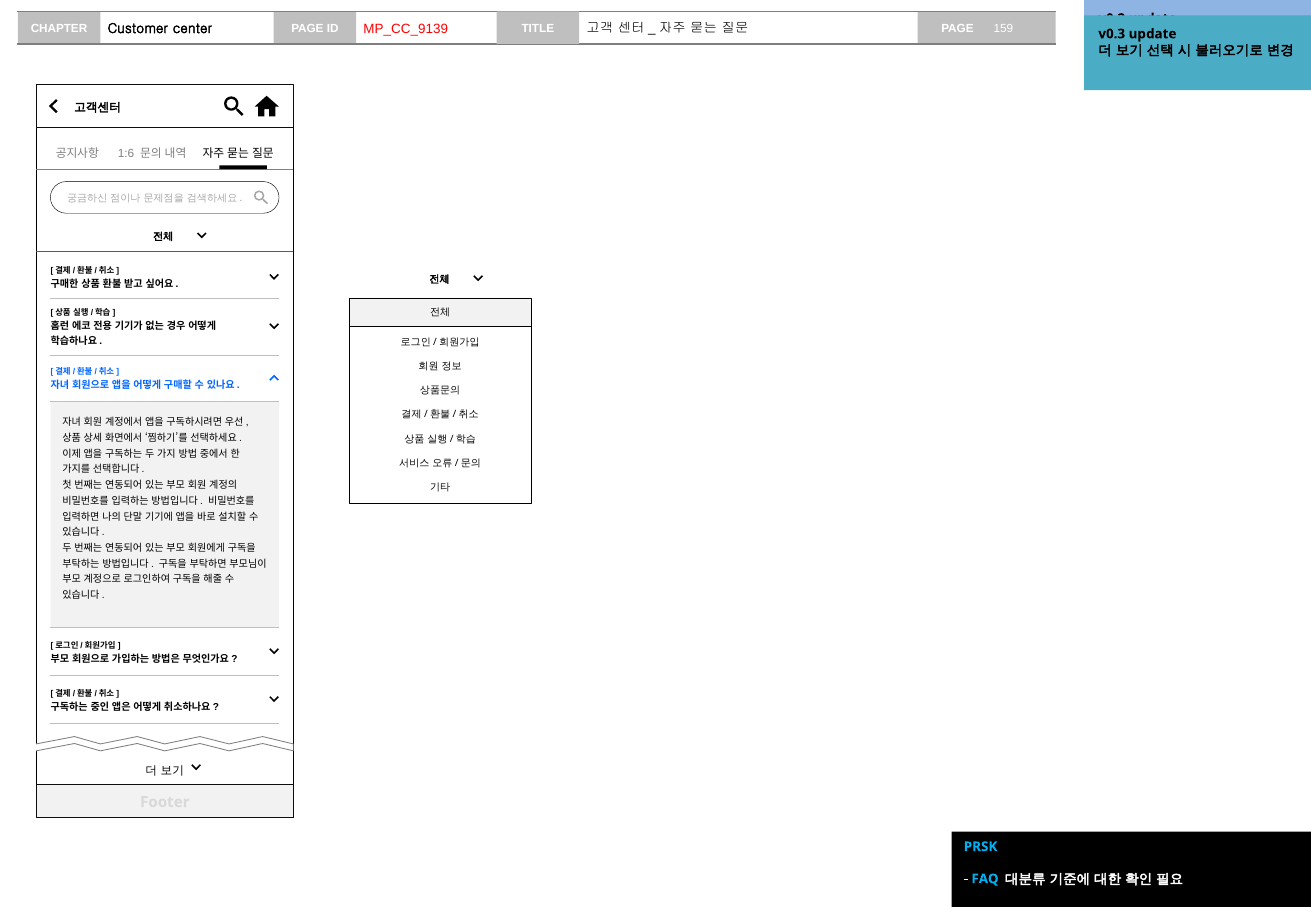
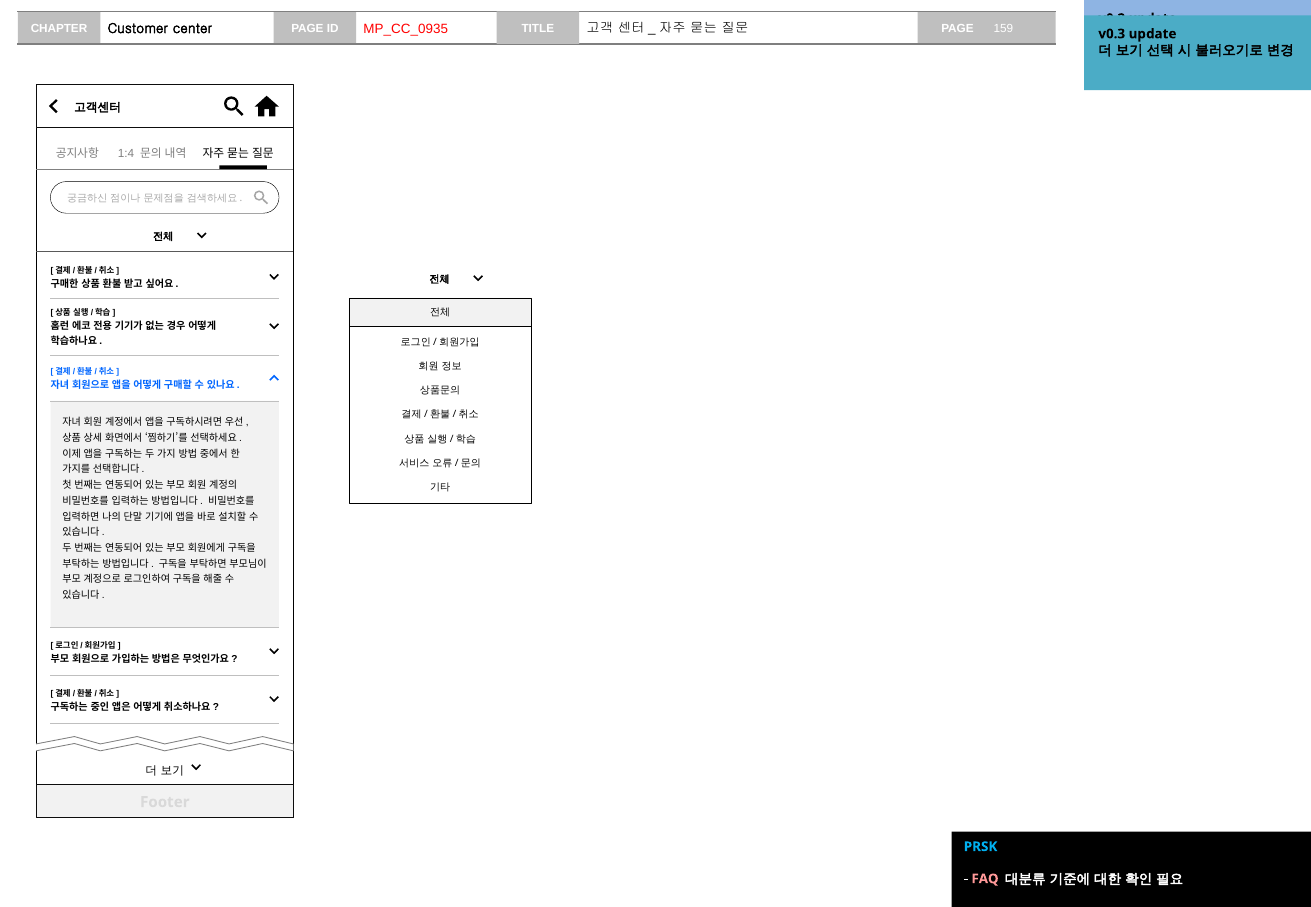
MP_CC_9139: MP_CC_9139 -> MP_CC_0935 (406, 29)
1:6: 1:6 -> 1:4 (126, 154)
FAQ colour: light blue -> pink (985, 879)
